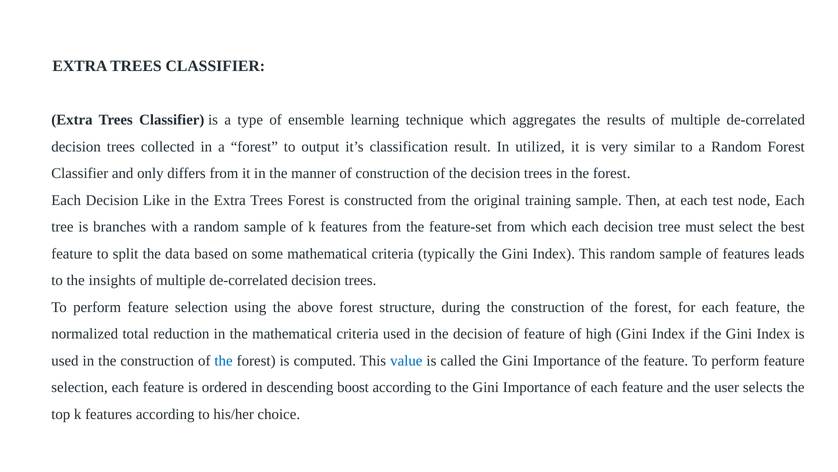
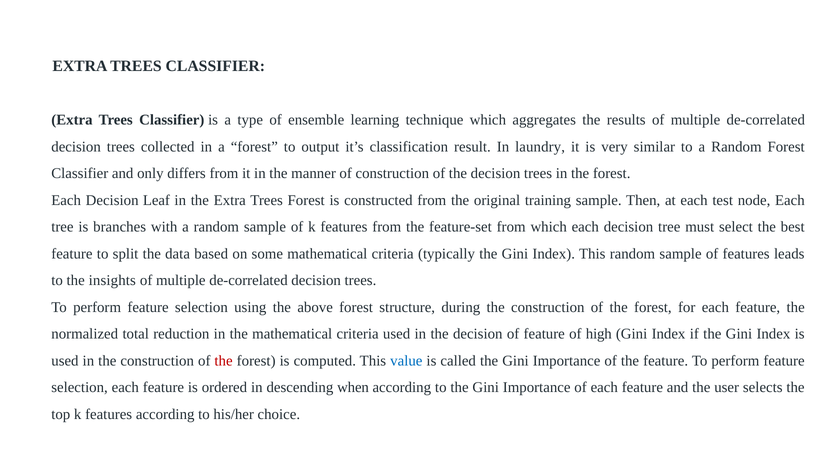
utilized: utilized -> laundry (540, 147)
Like: Like -> Leaf (156, 200)
the colour: blue -> red (224, 360)
boost: boost -> when (353, 387)
